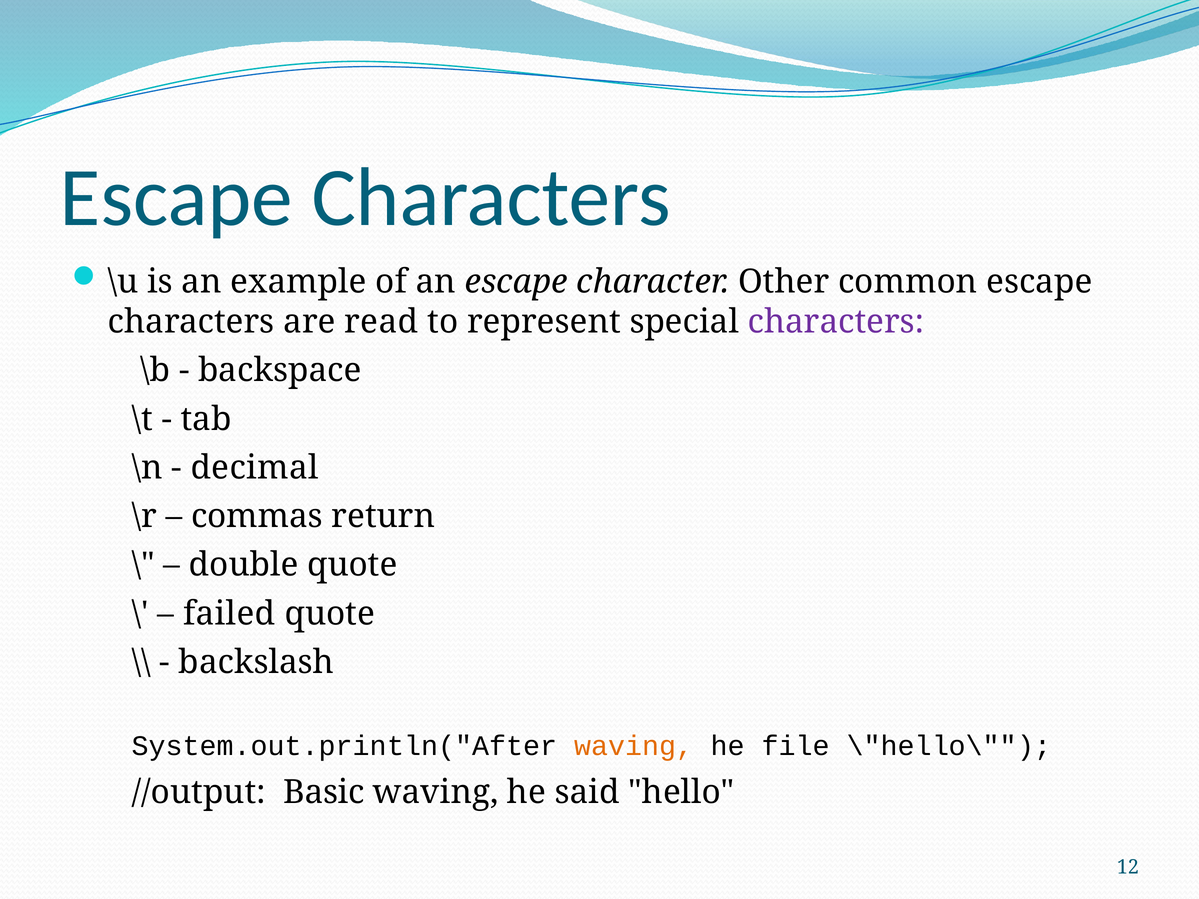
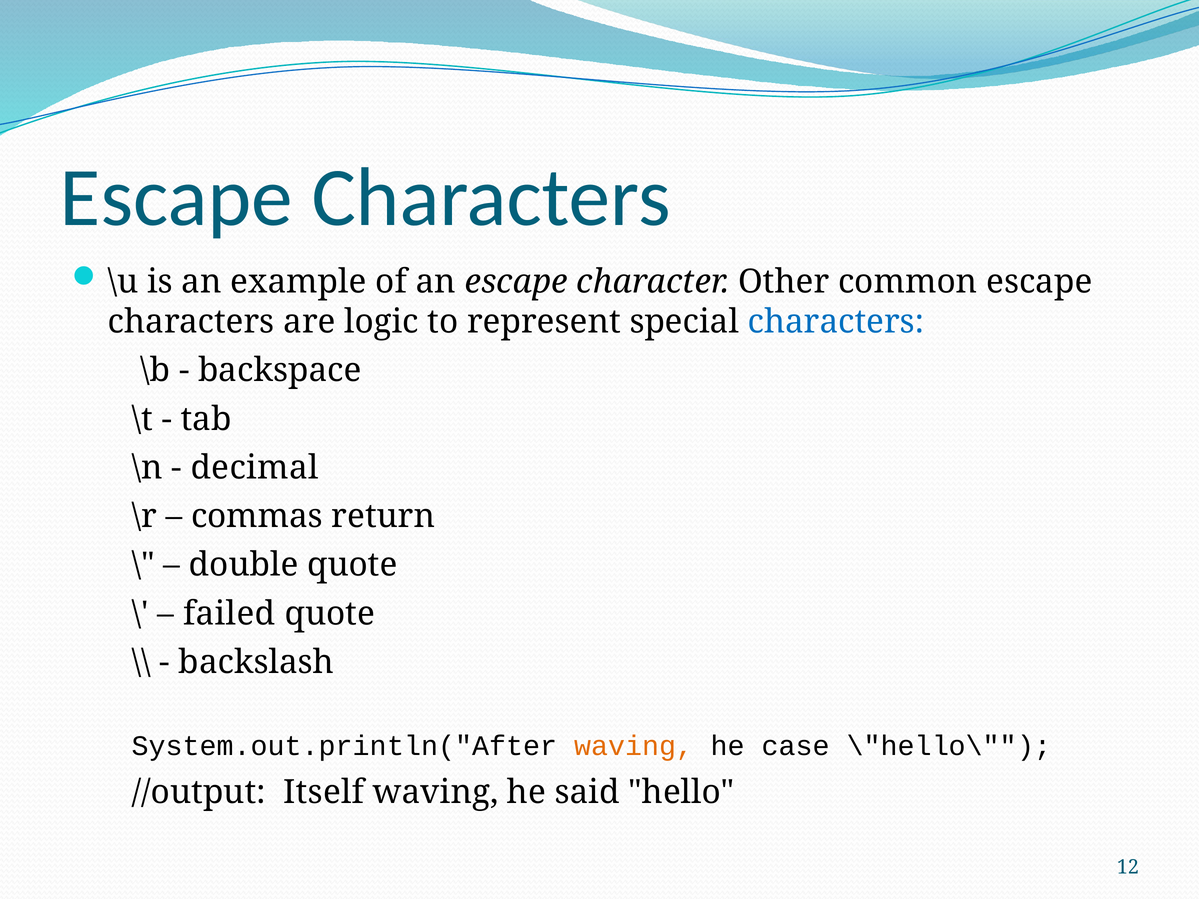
read: read -> logic (381, 322)
characters colour: purple -> blue (836, 322)
file: file -> case (796, 746)
Basic: Basic -> Itself (324, 792)
